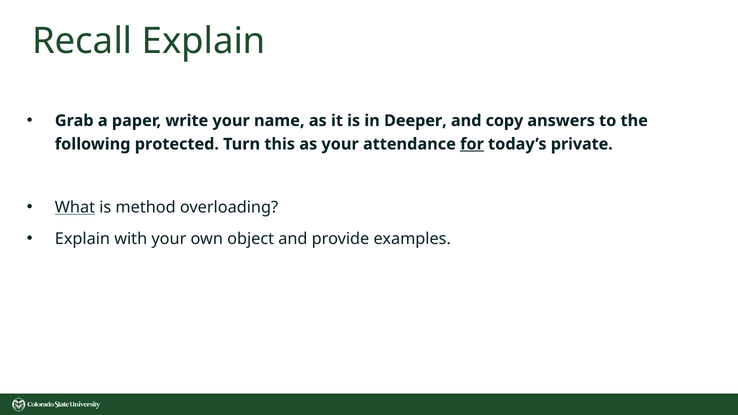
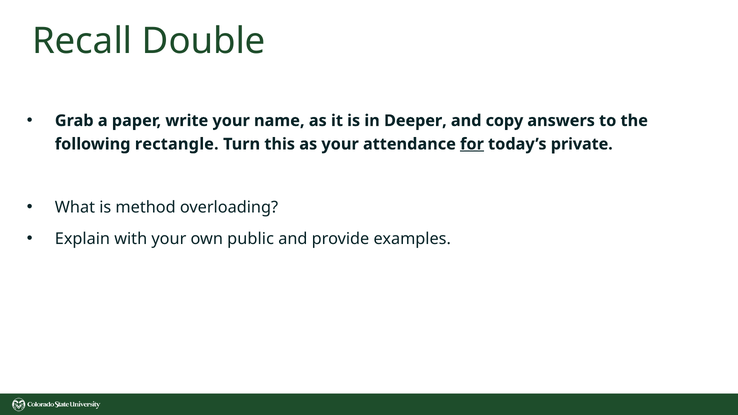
Recall Explain: Explain -> Double (204, 41)
protected: protected -> rectangle (177, 144)
What underline: present -> none (75, 207)
object: object -> public (251, 239)
